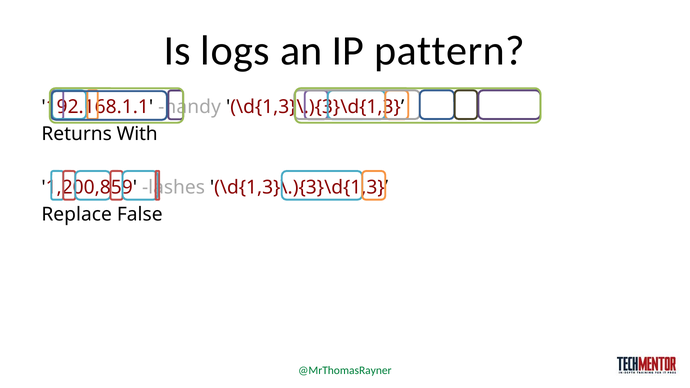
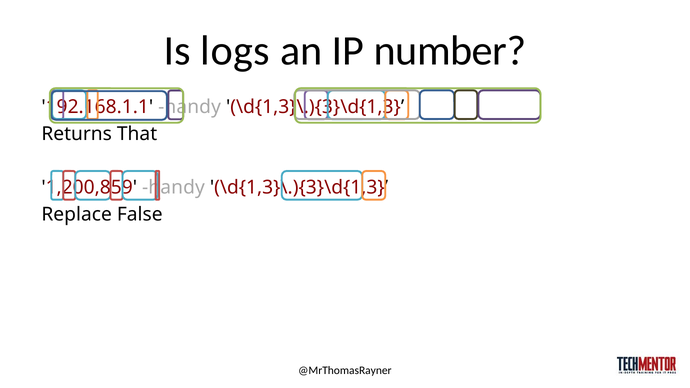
pattern: pattern -> number (450, 51)
With: With -> That (137, 134)
1,200,859 lashes: lashes -> handy (173, 187)
@MrThomasRayner colour: green -> black (345, 371)
